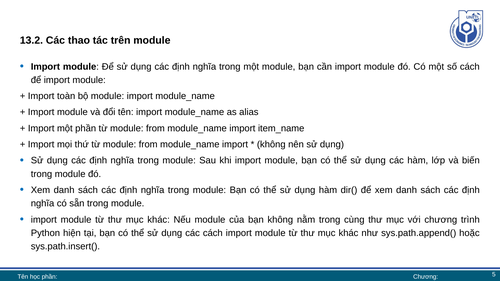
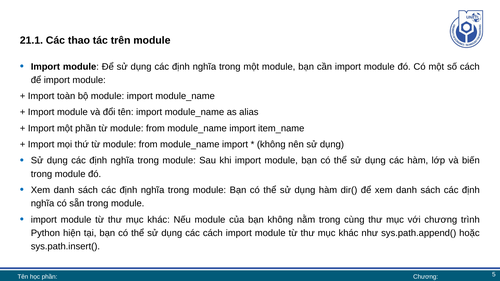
13.2: 13.2 -> 21.1 (31, 40)
